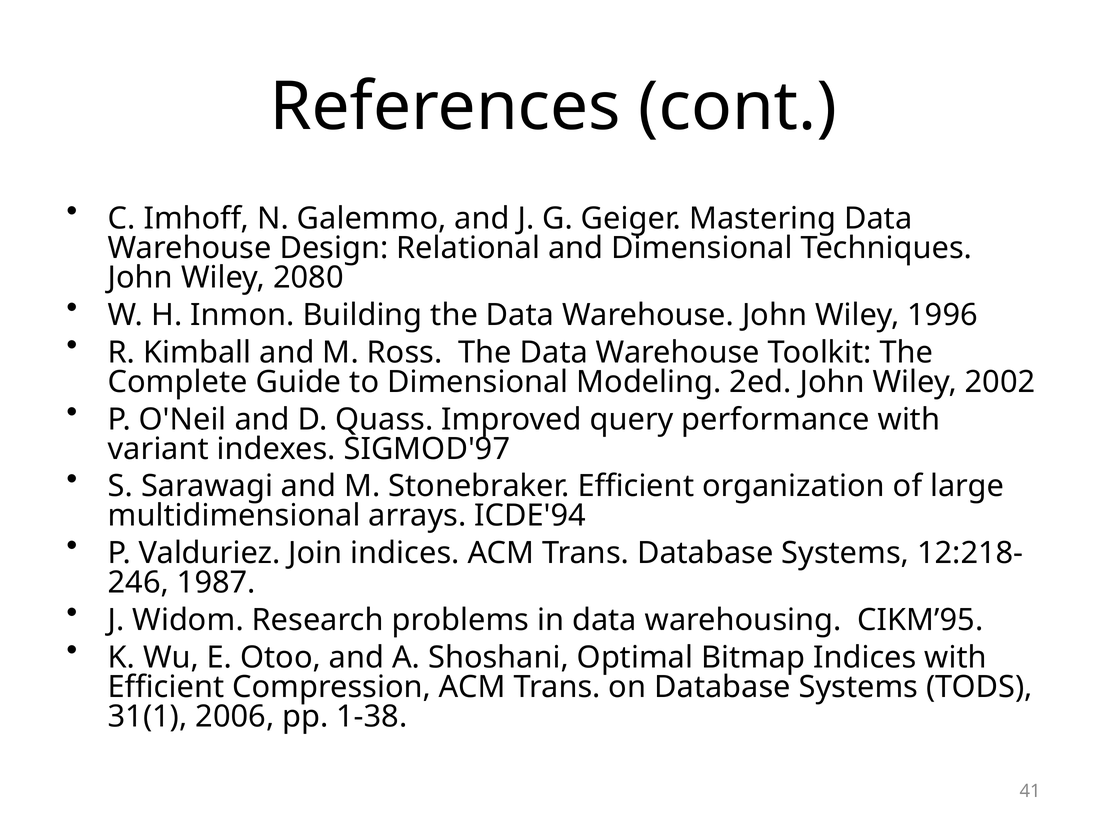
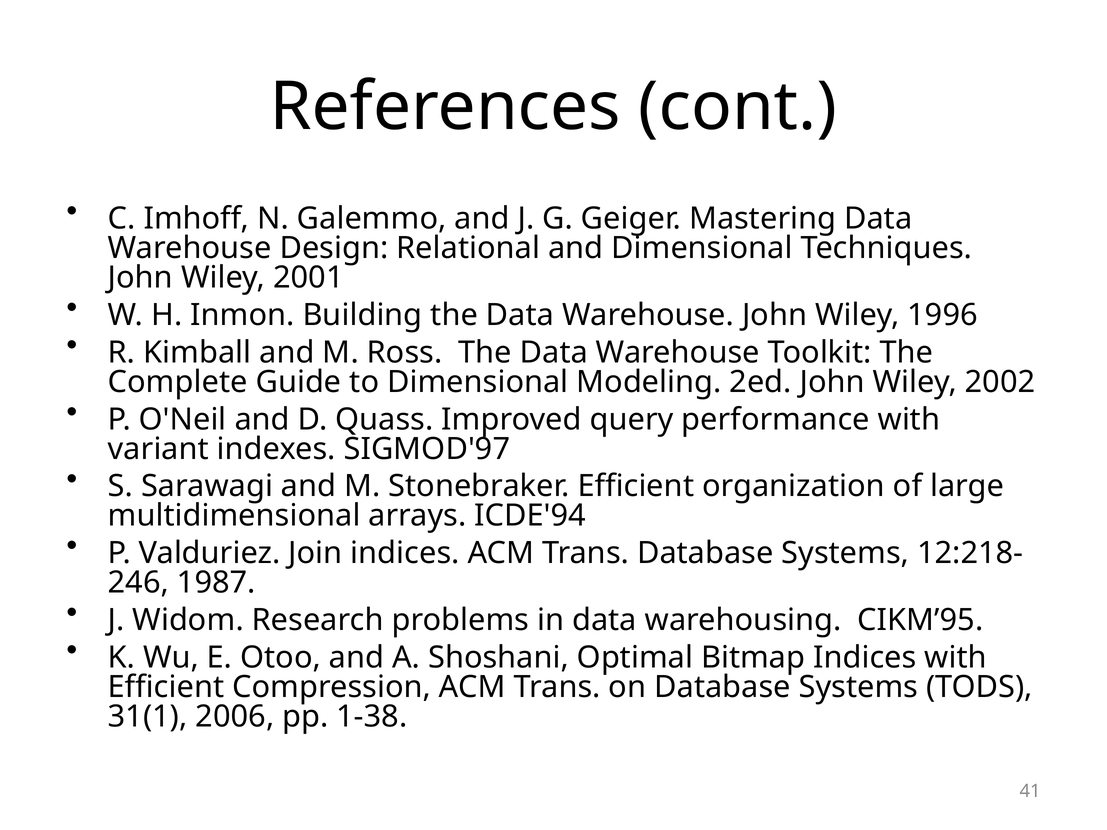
2080: 2080 -> 2001 (308, 278)
